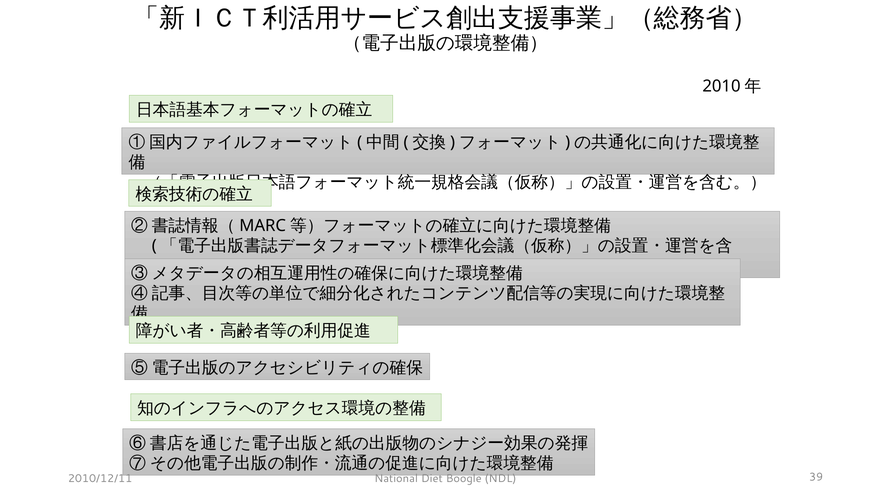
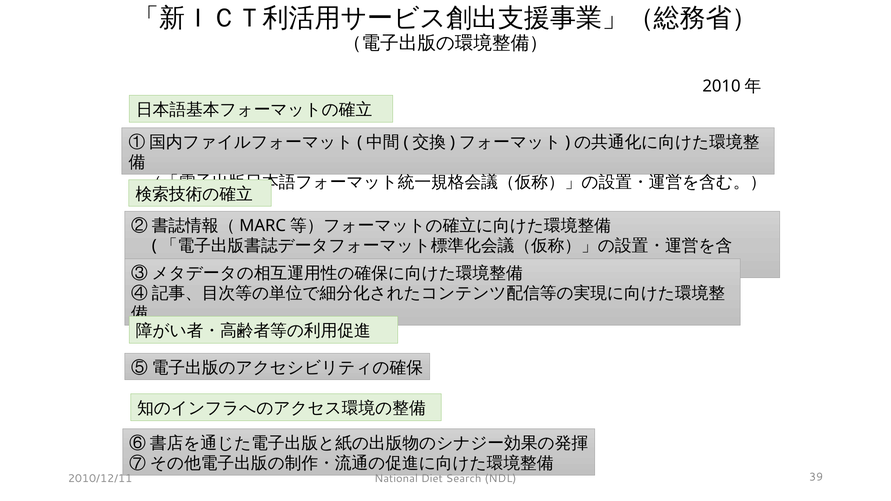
Boogle: Boogle -> Search (464, 479)
